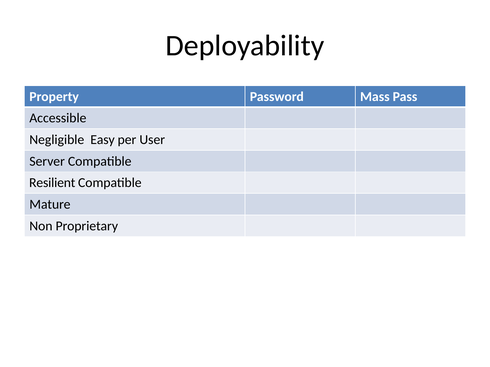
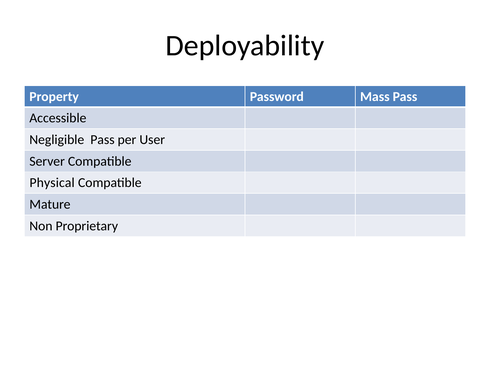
Negligible Easy: Easy -> Pass (102, 140)
Resilient: Resilient -> Physical (52, 183)
